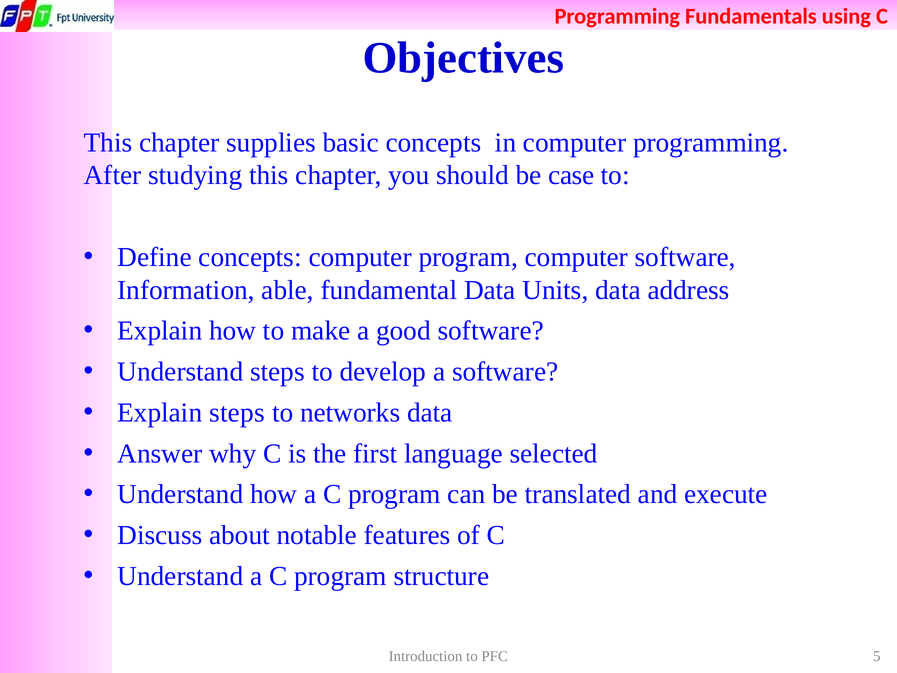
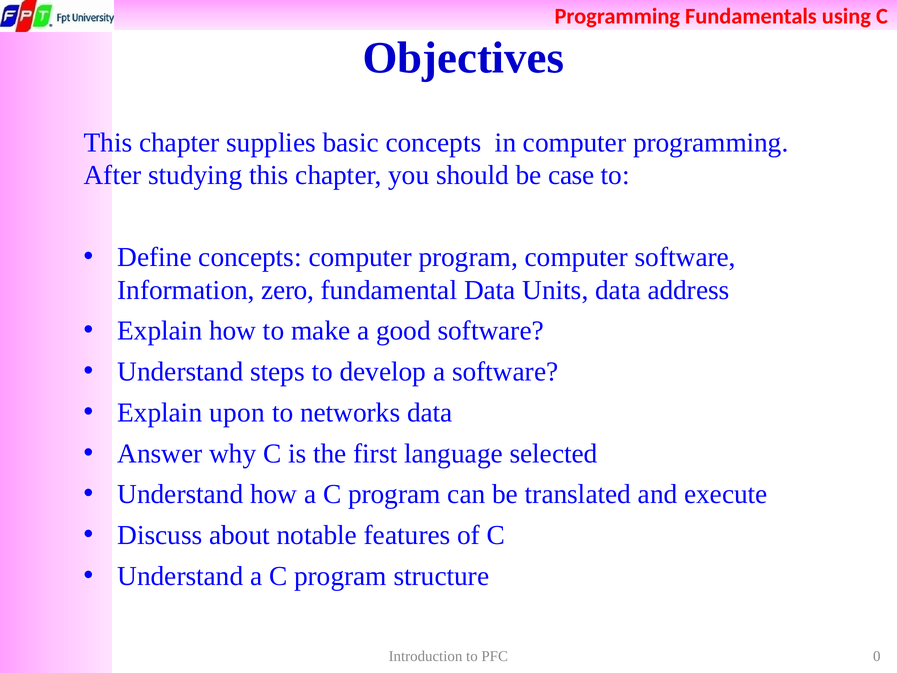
able: able -> zero (288, 290)
Explain steps: steps -> upon (237, 413)
5: 5 -> 0 (877, 656)
